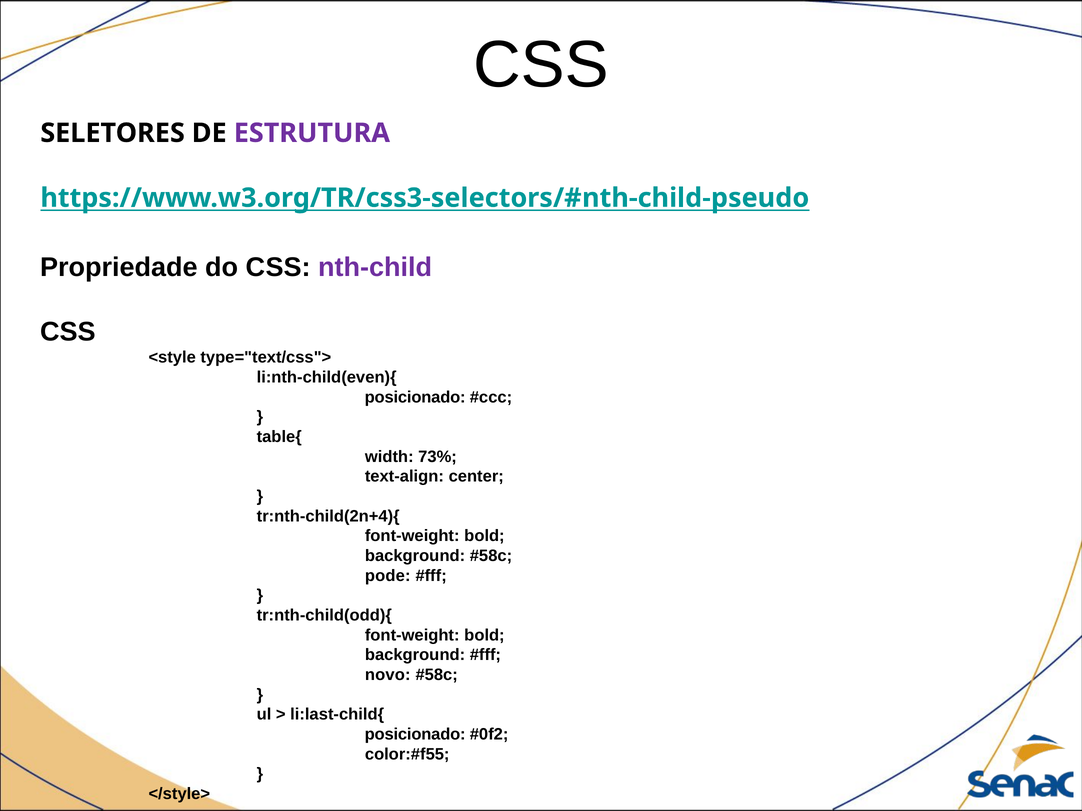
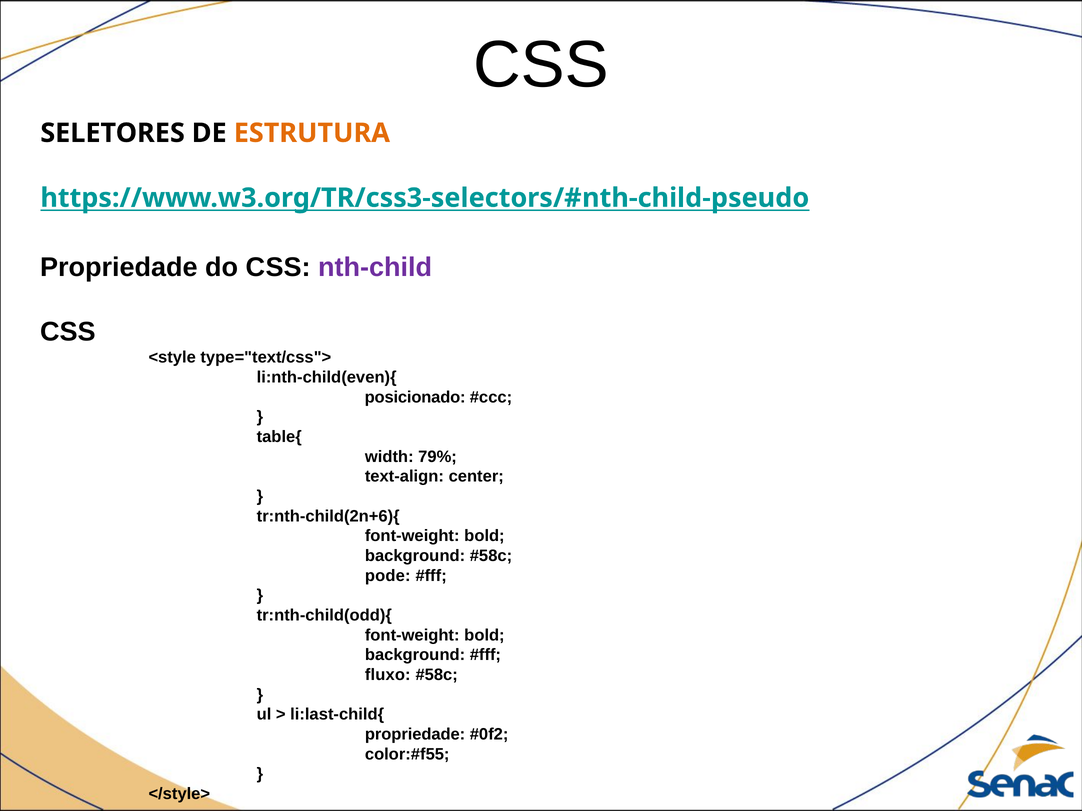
ESTRUTURA colour: purple -> orange (312, 133)
73%: 73% -> 79% (438, 457)
tr:nth-child(2n+4){: tr:nth-child(2n+4){ -> tr:nth-child(2n+6){ (328, 516)
novo: novo -> fluxo (388, 675)
posicionado: posicionado -> propriedade (415, 735)
